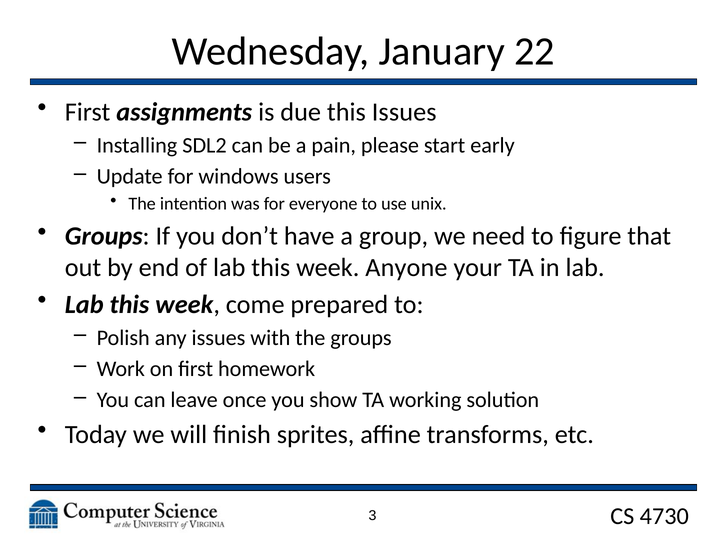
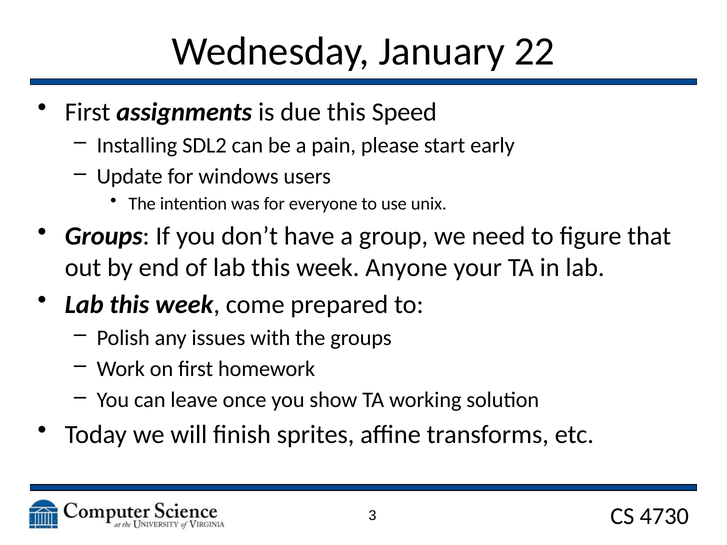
this Issues: Issues -> Speed (404, 112)
